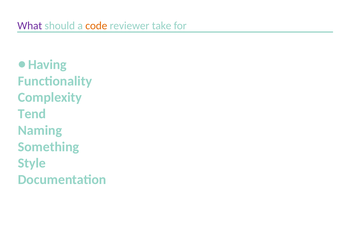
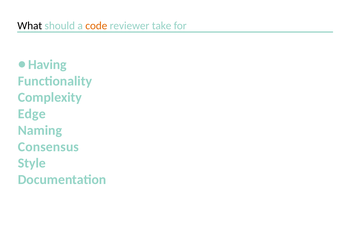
What colour: purple -> black (30, 26)
Tend: Tend -> Edge (32, 114)
Something: Something -> Consensus (48, 147)
